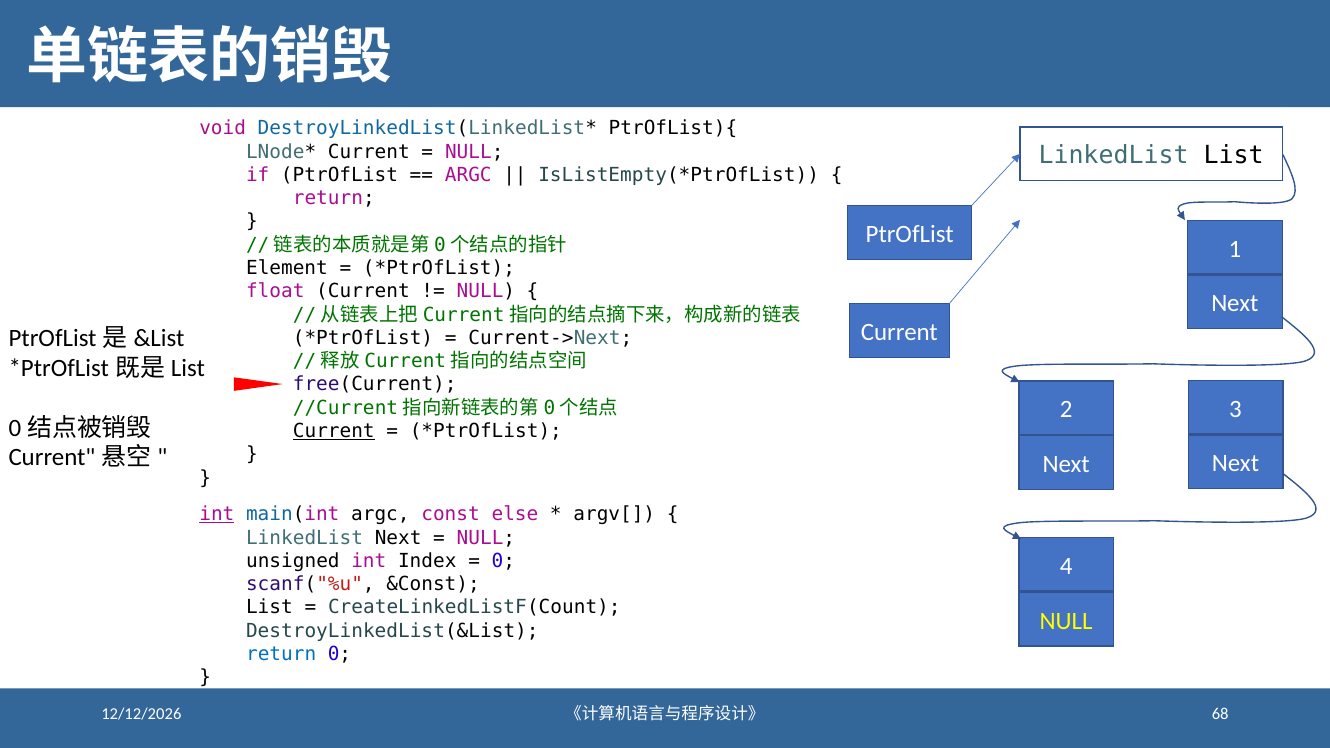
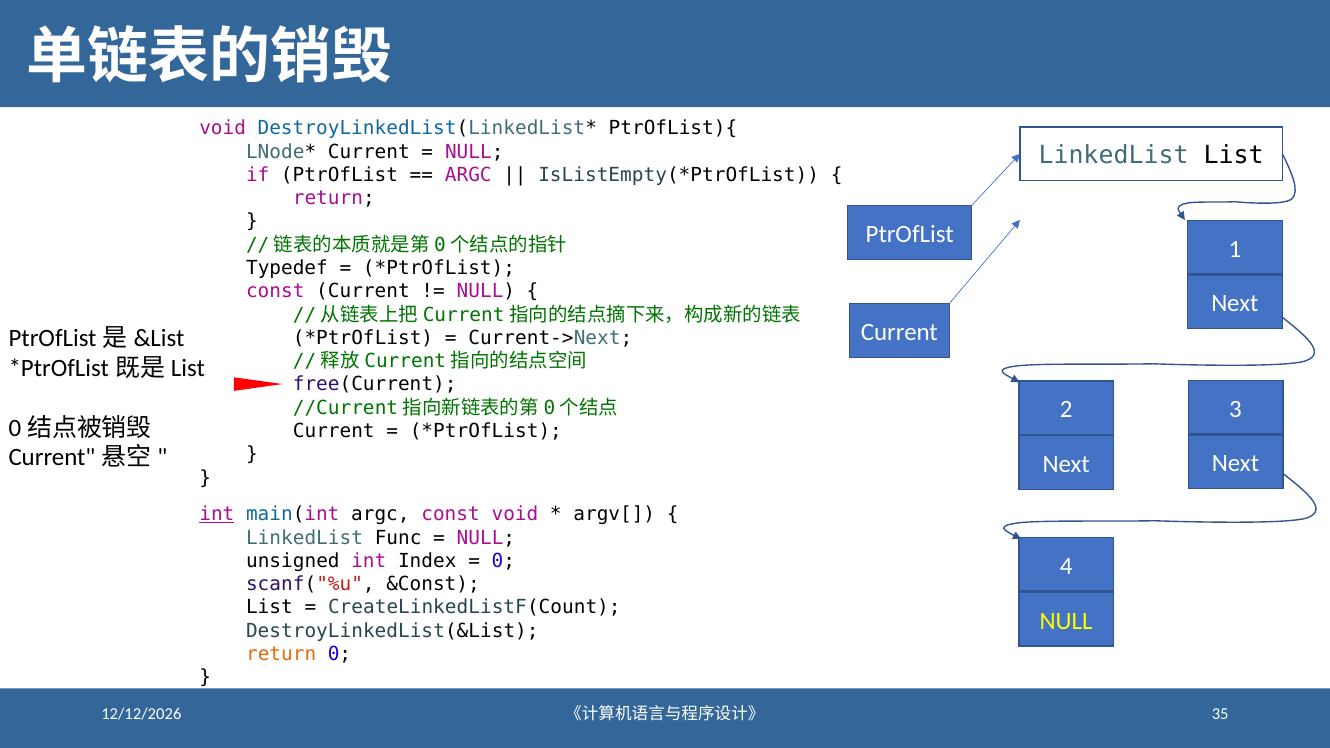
Element: Element -> Typedef (287, 268)
float: float -> const (275, 291)
Current underline: present -> none (334, 431)
const else: else -> void (515, 515)
LinkedList Next: Next -> Func (398, 538)
return colour: blue -> orange (281, 654)
68: 68 -> 35 (1220, 714)
